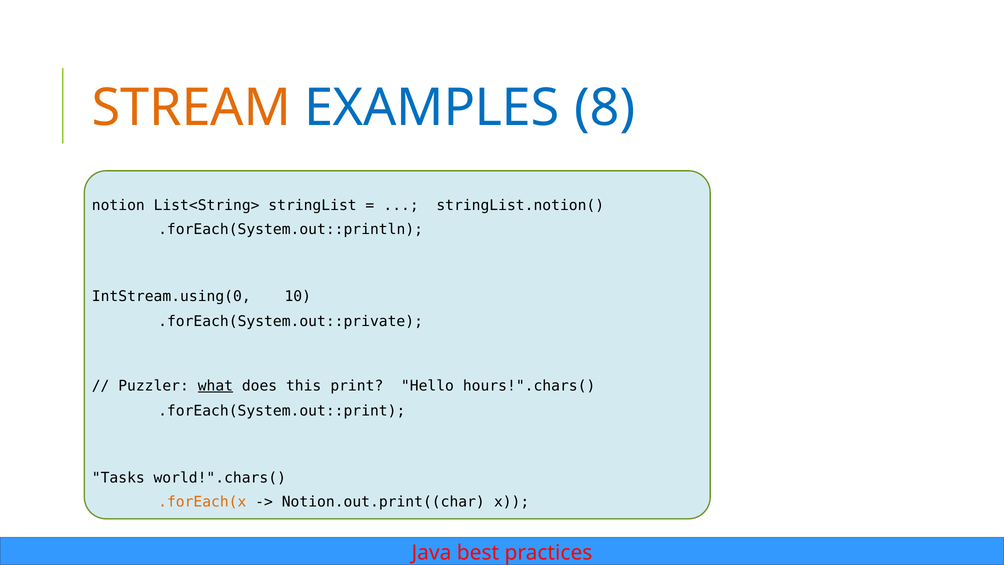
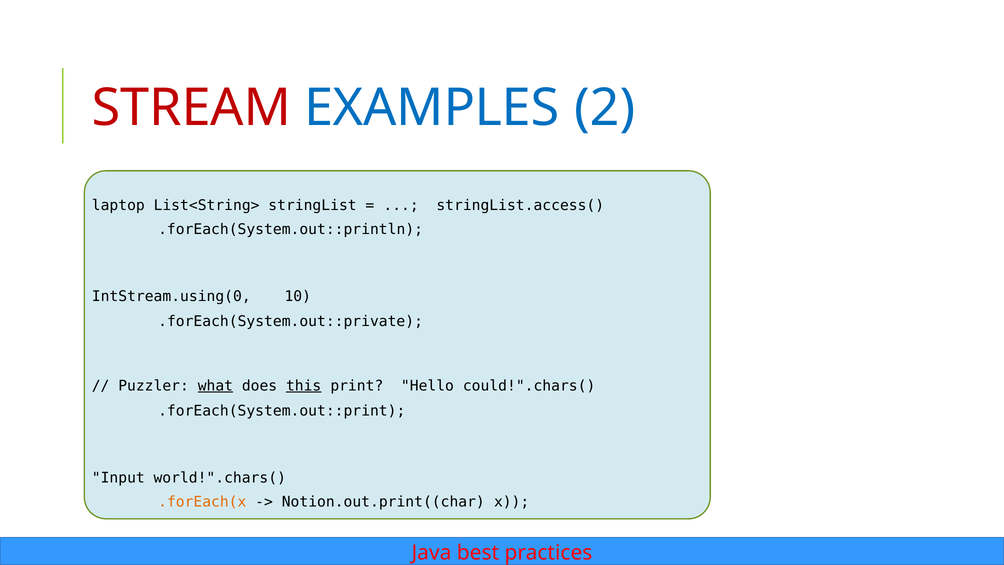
STREAM colour: orange -> red (191, 108)
8: 8 -> 2 (605, 108)
notion: notion -> laptop (118, 205)
stringList.notion(: stringList.notion( -> stringList.access( (520, 205)
this underline: none -> present (304, 386)
hours!".chars(: hours!".chars( -> could!".chars( (529, 386)
Tasks: Tasks -> Input (118, 478)
